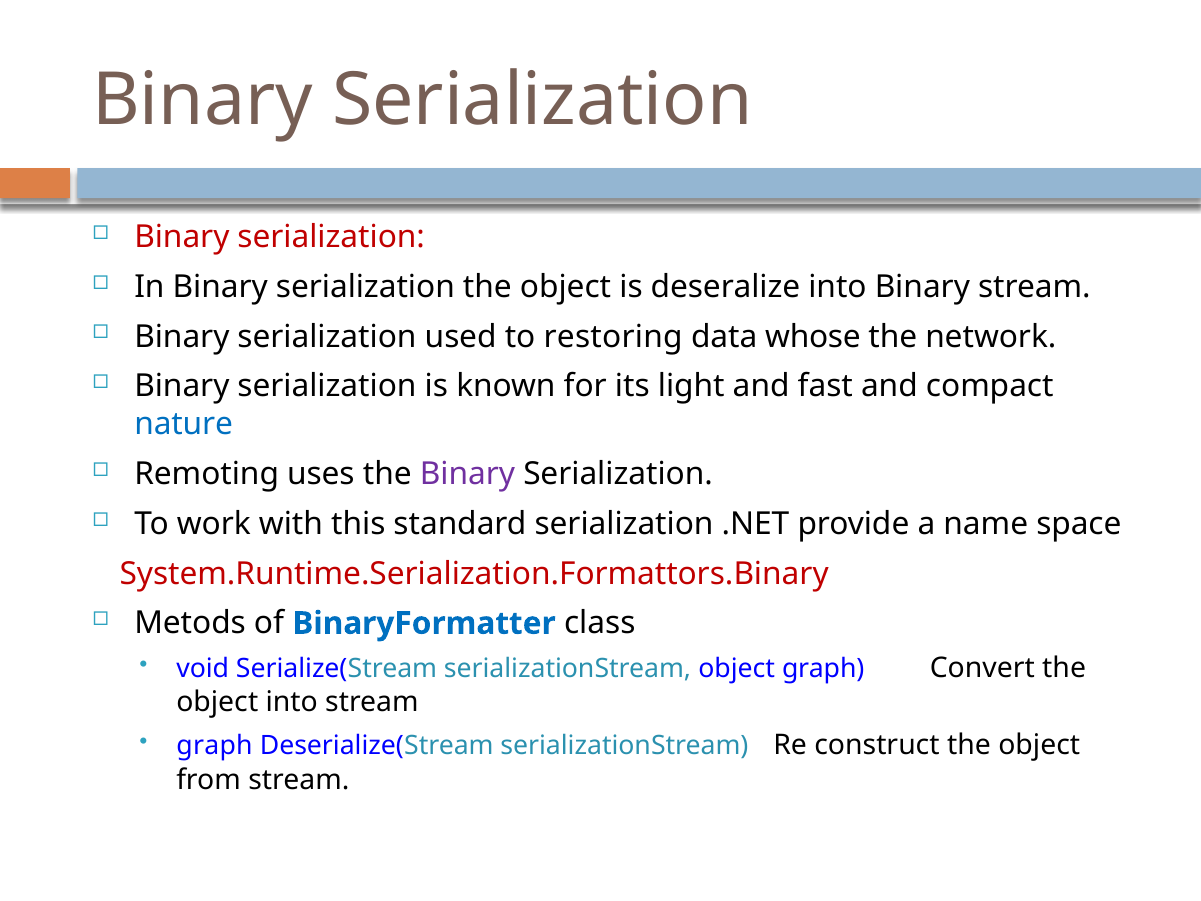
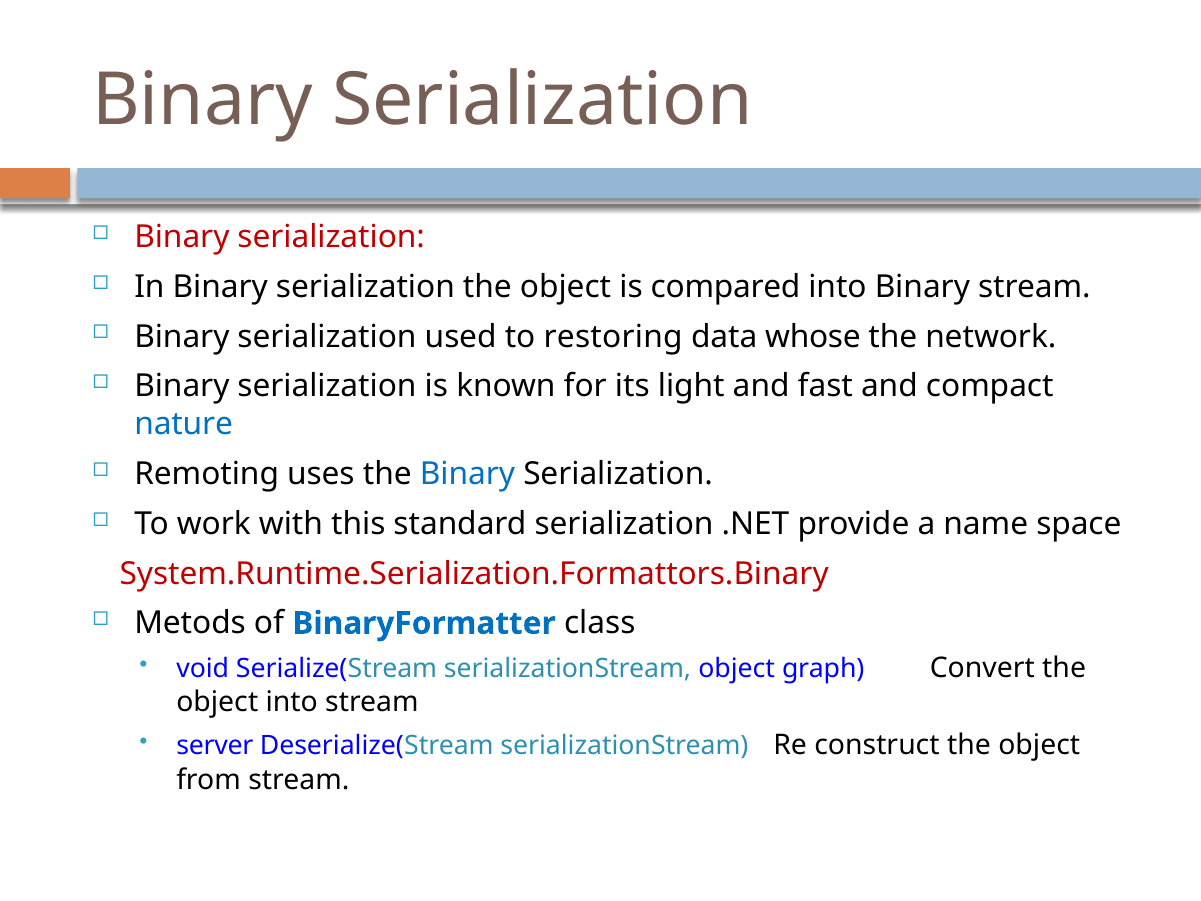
deseralize: deseralize -> compared (726, 287)
Binary colour: purple -> blue (467, 474)
graph: graph -> server (215, 746)
